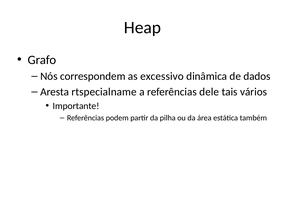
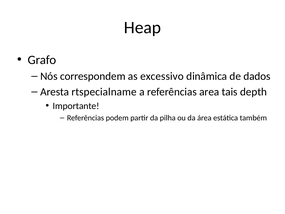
dele: dele -> area (209, 92)
vários: vários -> depth (254, 92)
